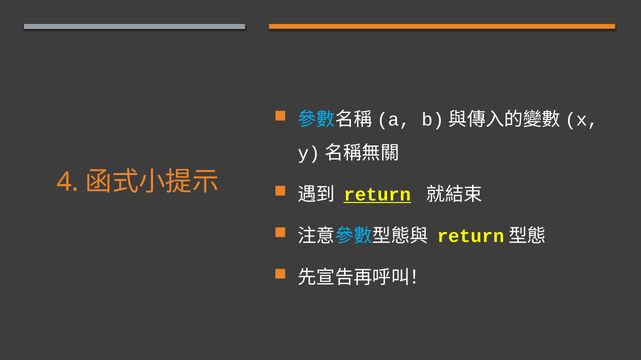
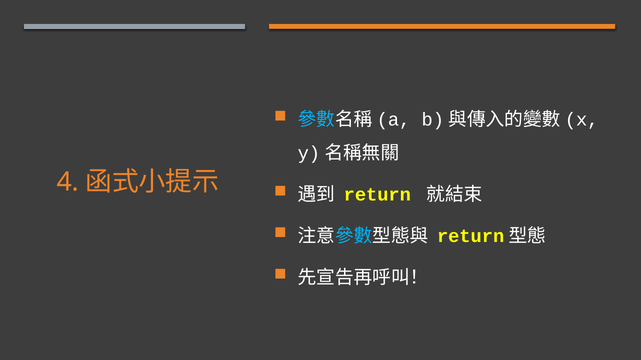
return underline: present -> none (377, 195)
